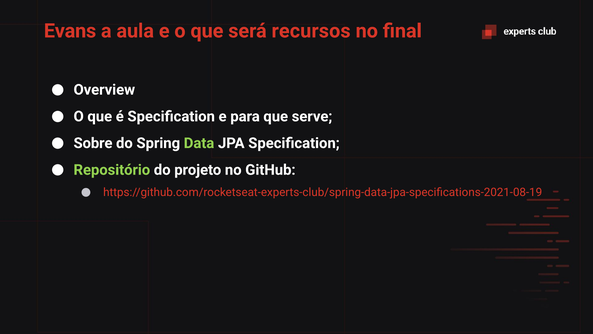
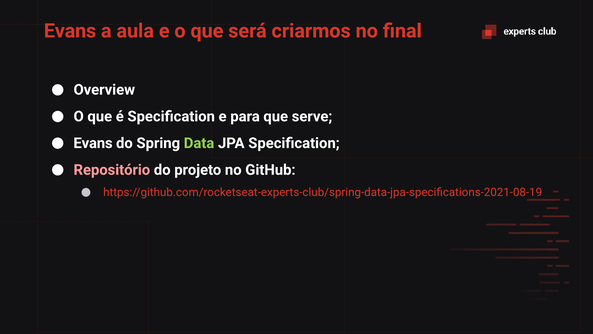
recursos: recursos -> criarmos (311, 31)
Sobre: Sobre -> Evans (93, 143)
Repositório colour: light green -> pink (112, 170)
